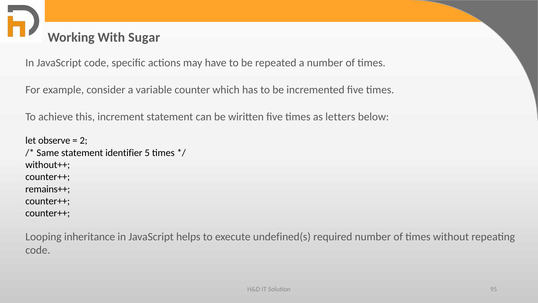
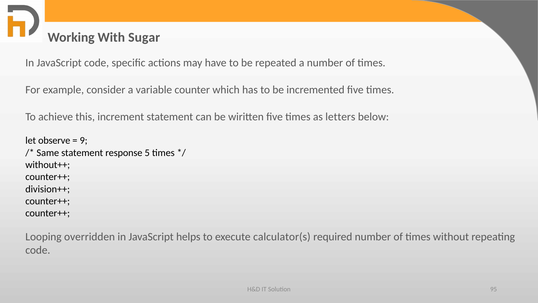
2: 2 -> 9 (84, 140)
identifier: identifier -> response (124, 153)
remains++: remains++ -> division++ (48, 189)
inheritance: inheritance -> overridden (90, 236)
undefined(s: undefined(s -> calculator(s (282, 236)
